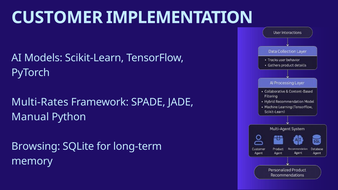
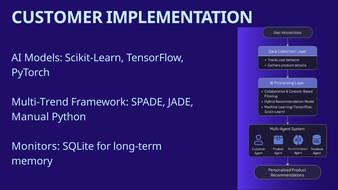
Multi-Rates: Multi-Rates -> Multi-Trend (40, 102)
Browsing: Browsing -> Monitors (36, 146)
